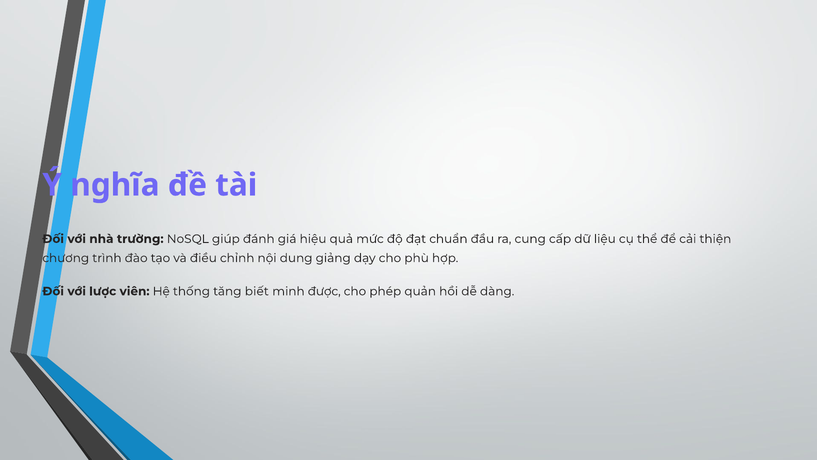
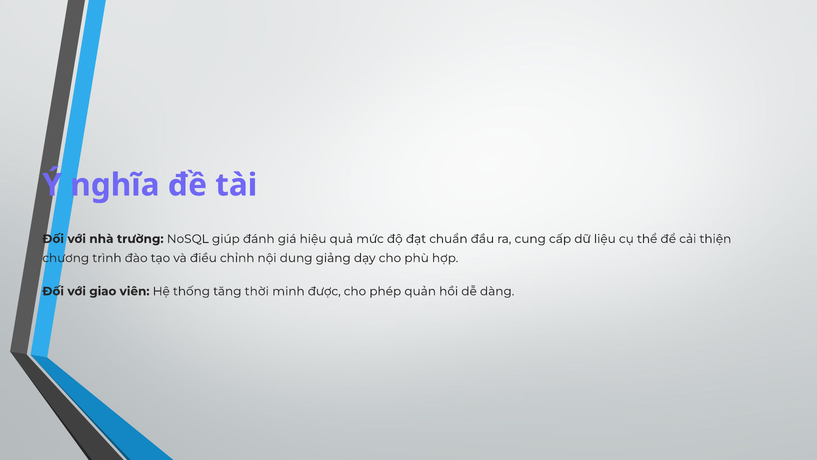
lược: lược -> giao (103, 291)
biết: biết -> thời (257, 291)
